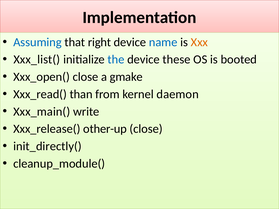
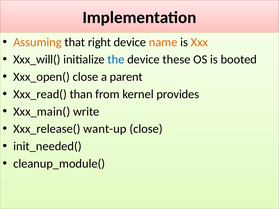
Assuming colour: blue -> orange (37, 42)
name colour: blue -> orange (163, 42)
Xxx_list(: Xxx_list( -> Xxx_will( (37, 60)
gmake: gmake -> parent (126, 77)
daemon: daemon -> provides (178, 94)
other-up: other-up -> want-up (105, 129)
init_directly(: init_directly( -> init_needed( (47, 146)
